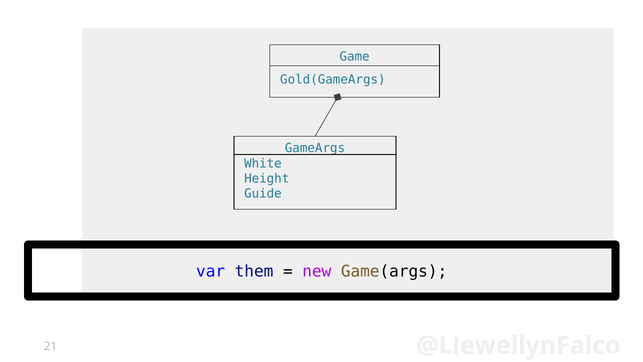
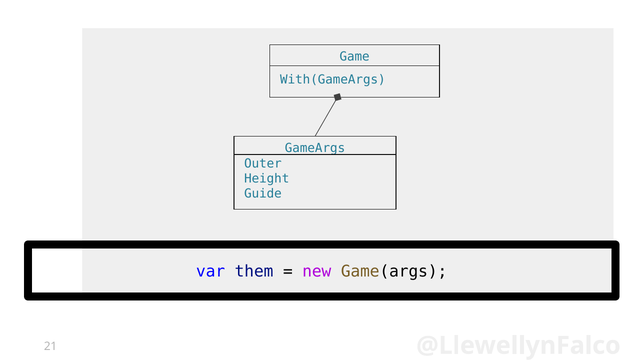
Gold(GameArgs: Gold(GameArgs -> With(GameArgs (333, 79)
White: White -> Outer (263, 163)
